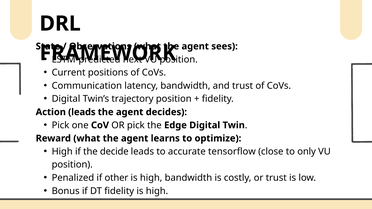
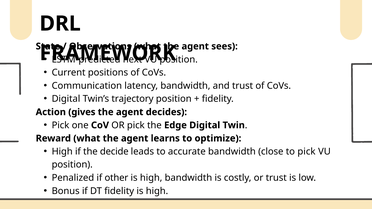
Action leads: leads -> gives (82, 112)
accurate tensorflow: tensorflow -> bandwidth (232, 152)
to only: only -> pick (306, 152)
